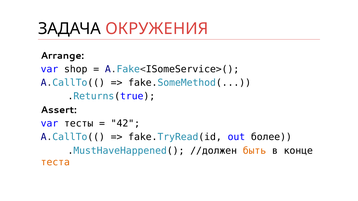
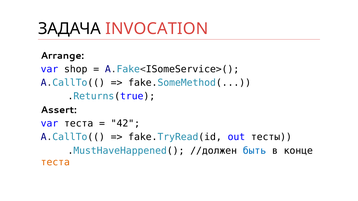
ОКРУЖЕНИЯ: ОКРУЖЕНИЯ -> INVOCATION (157, 29)
var тесты: тесты -> теста (79, 124)
более: более -> тесты (271, 137)
быть colour: orange -> blue (254, 151)
